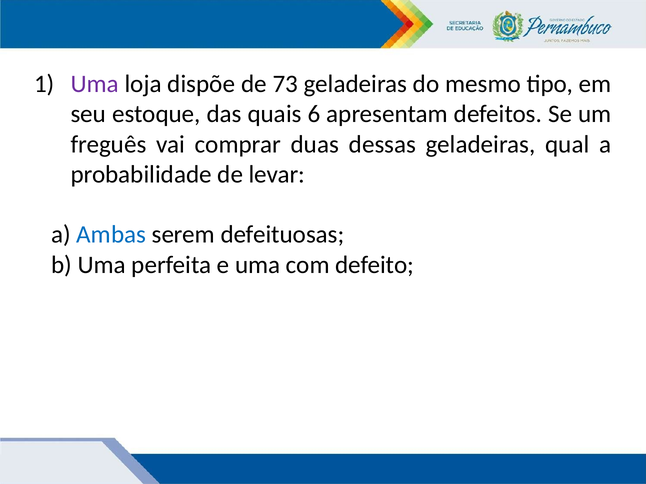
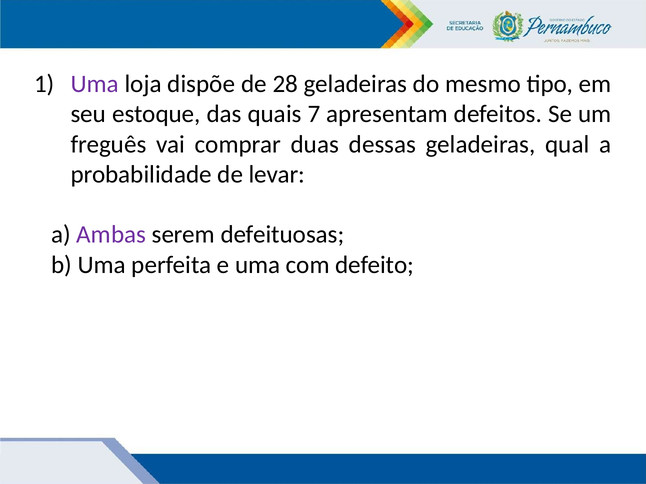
73: 73 -> 28 (285, 84)
6: 6 -> 7 (314, 114)
Ambas colour: blue -> purple (111, 235)
